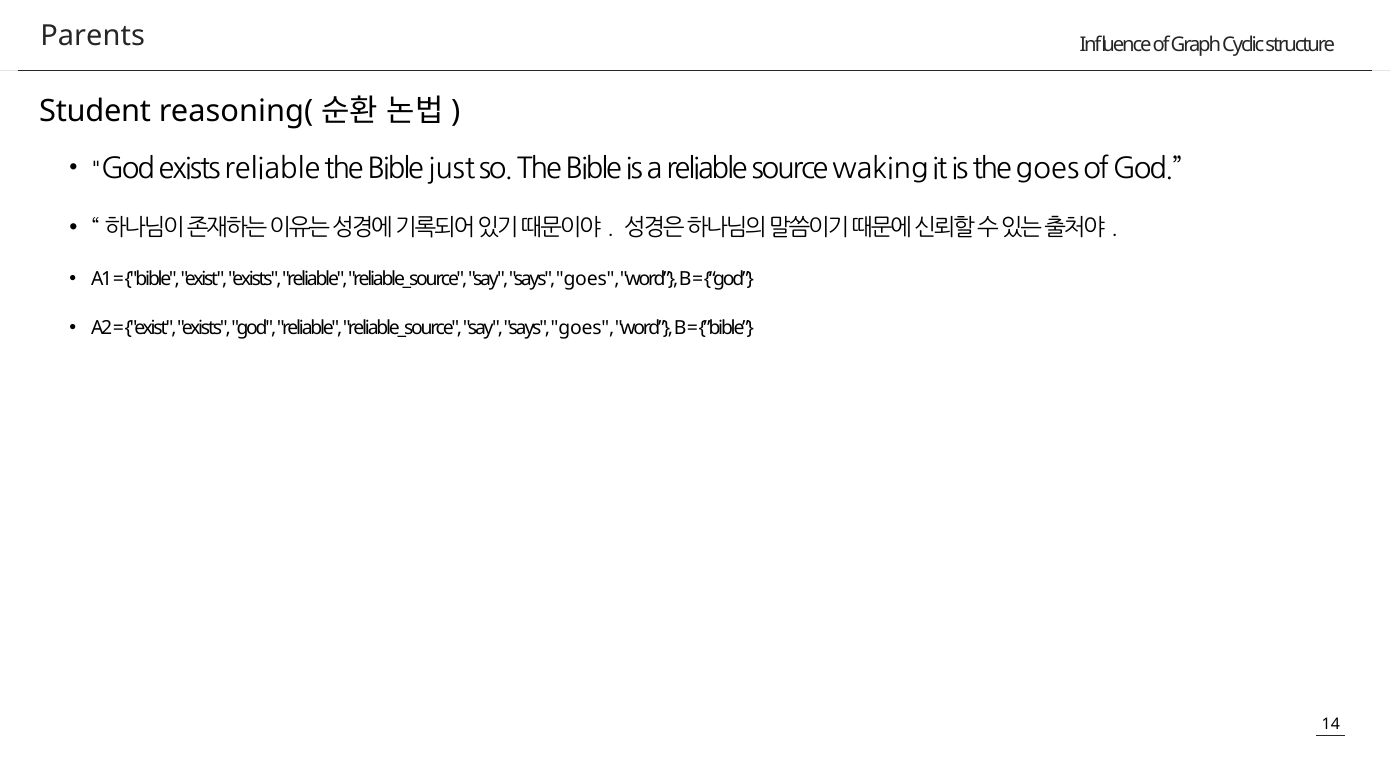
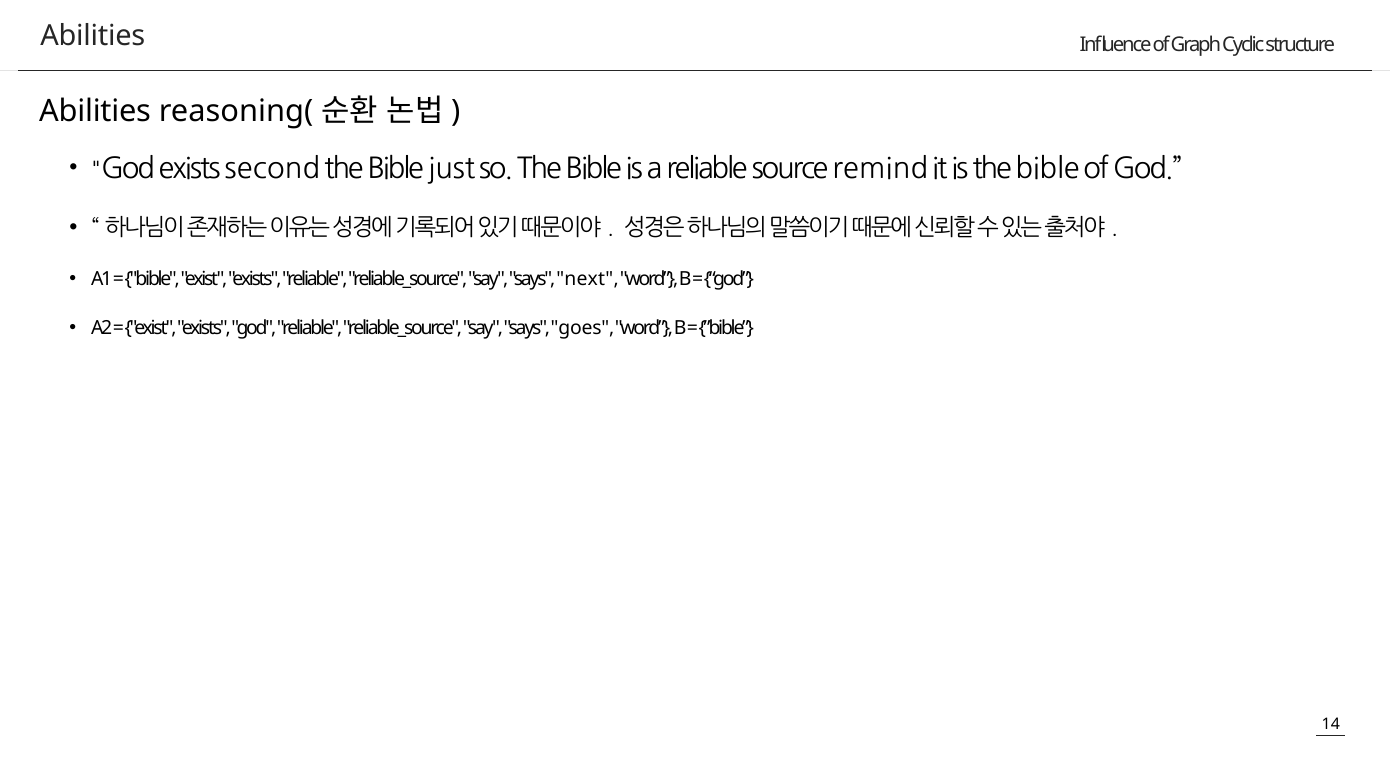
Parents: Parents -> Abilities (93, 36)
Student: Student -> Abilities (95, 111)
God exists reliable: reliable -> second (272, 169)
waking: waking -> remind (880, 169)
is the goes: goes -> bible (1048, 169)
goes: goes -> next (587, 279)
